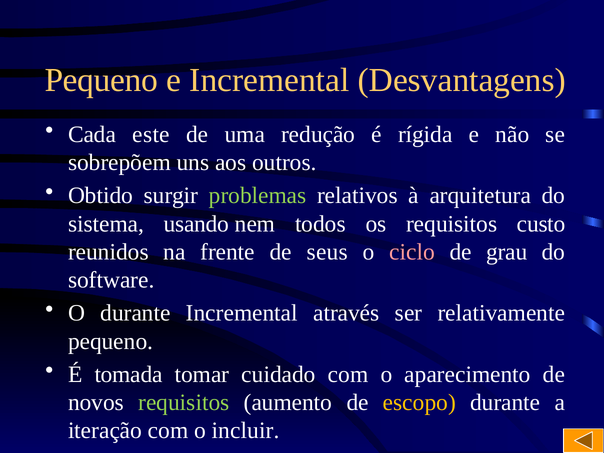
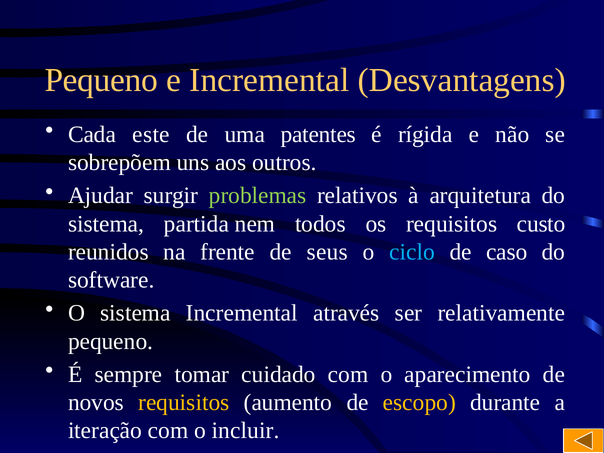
redução: redução -> patentes (318, 135)
Obtido: Obtido -> Ajudar (101, 196)
usando: usando -> partida (196, 224)
ciclo colour: pink -> light blue (412, 252)
grau: grau -> caso (507, 252)
O durante: durante -> sistema (135, 313)
tomada: tomada -> sempre (128, 374)
requisitos colour: light green -> yellow (184, 402)
